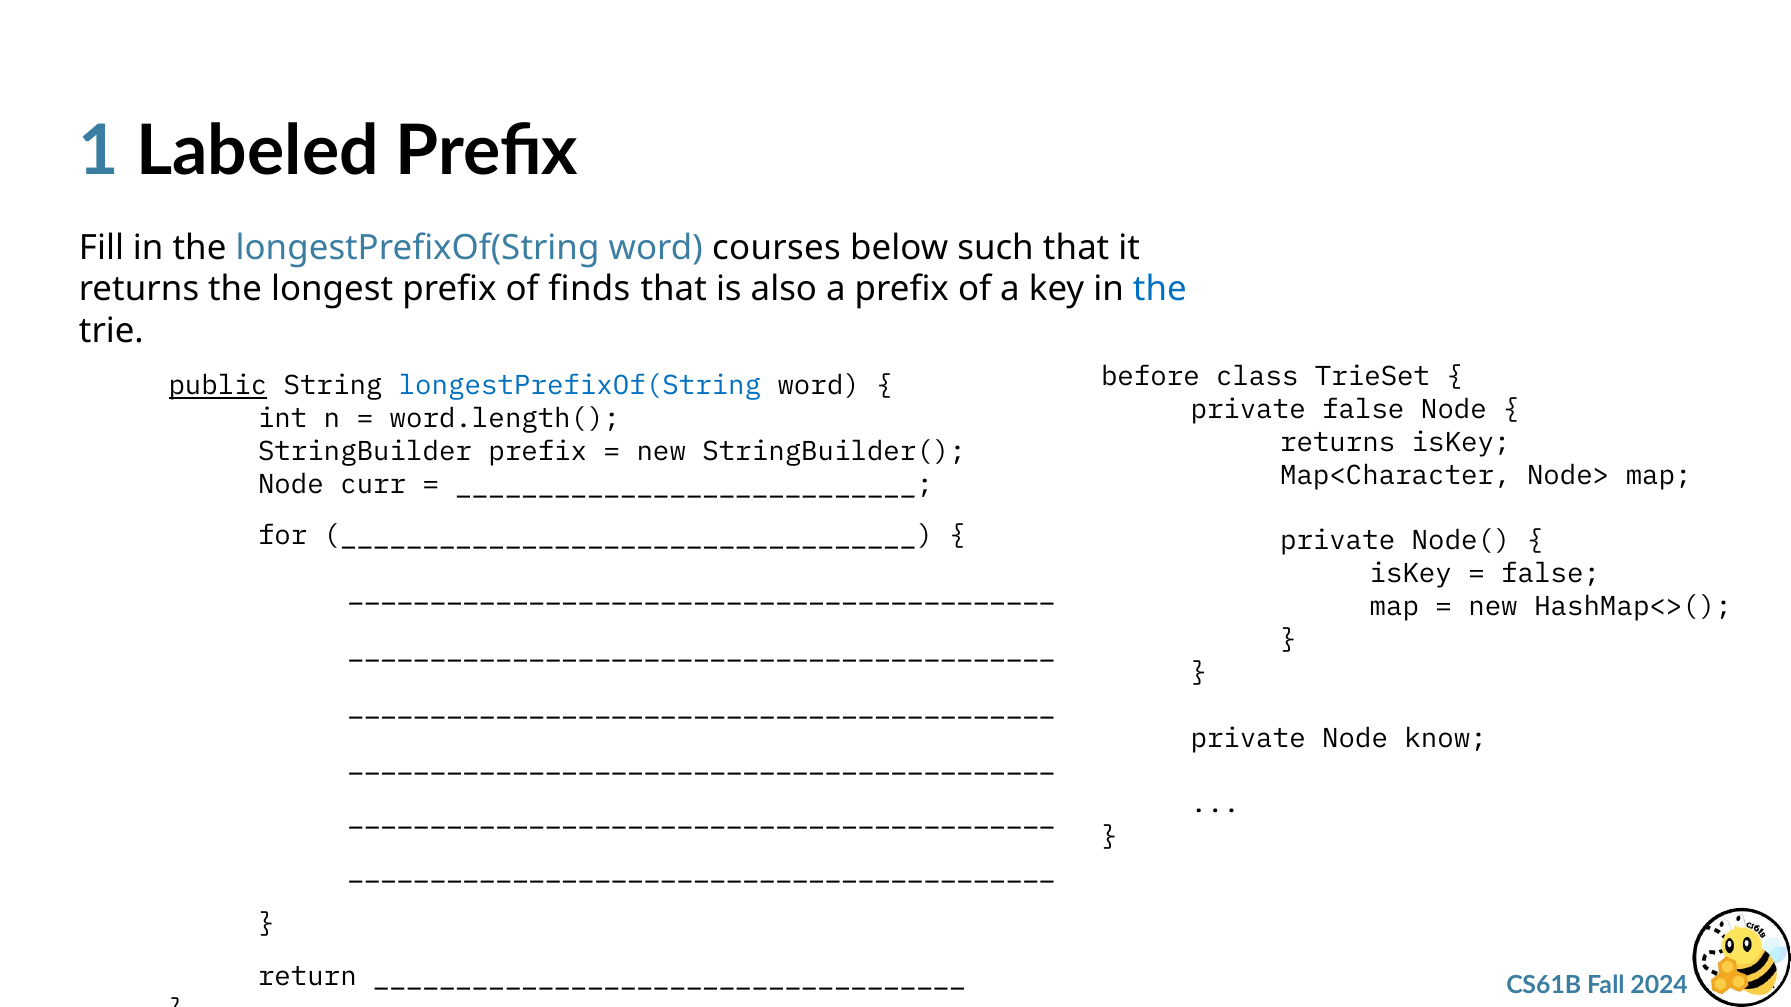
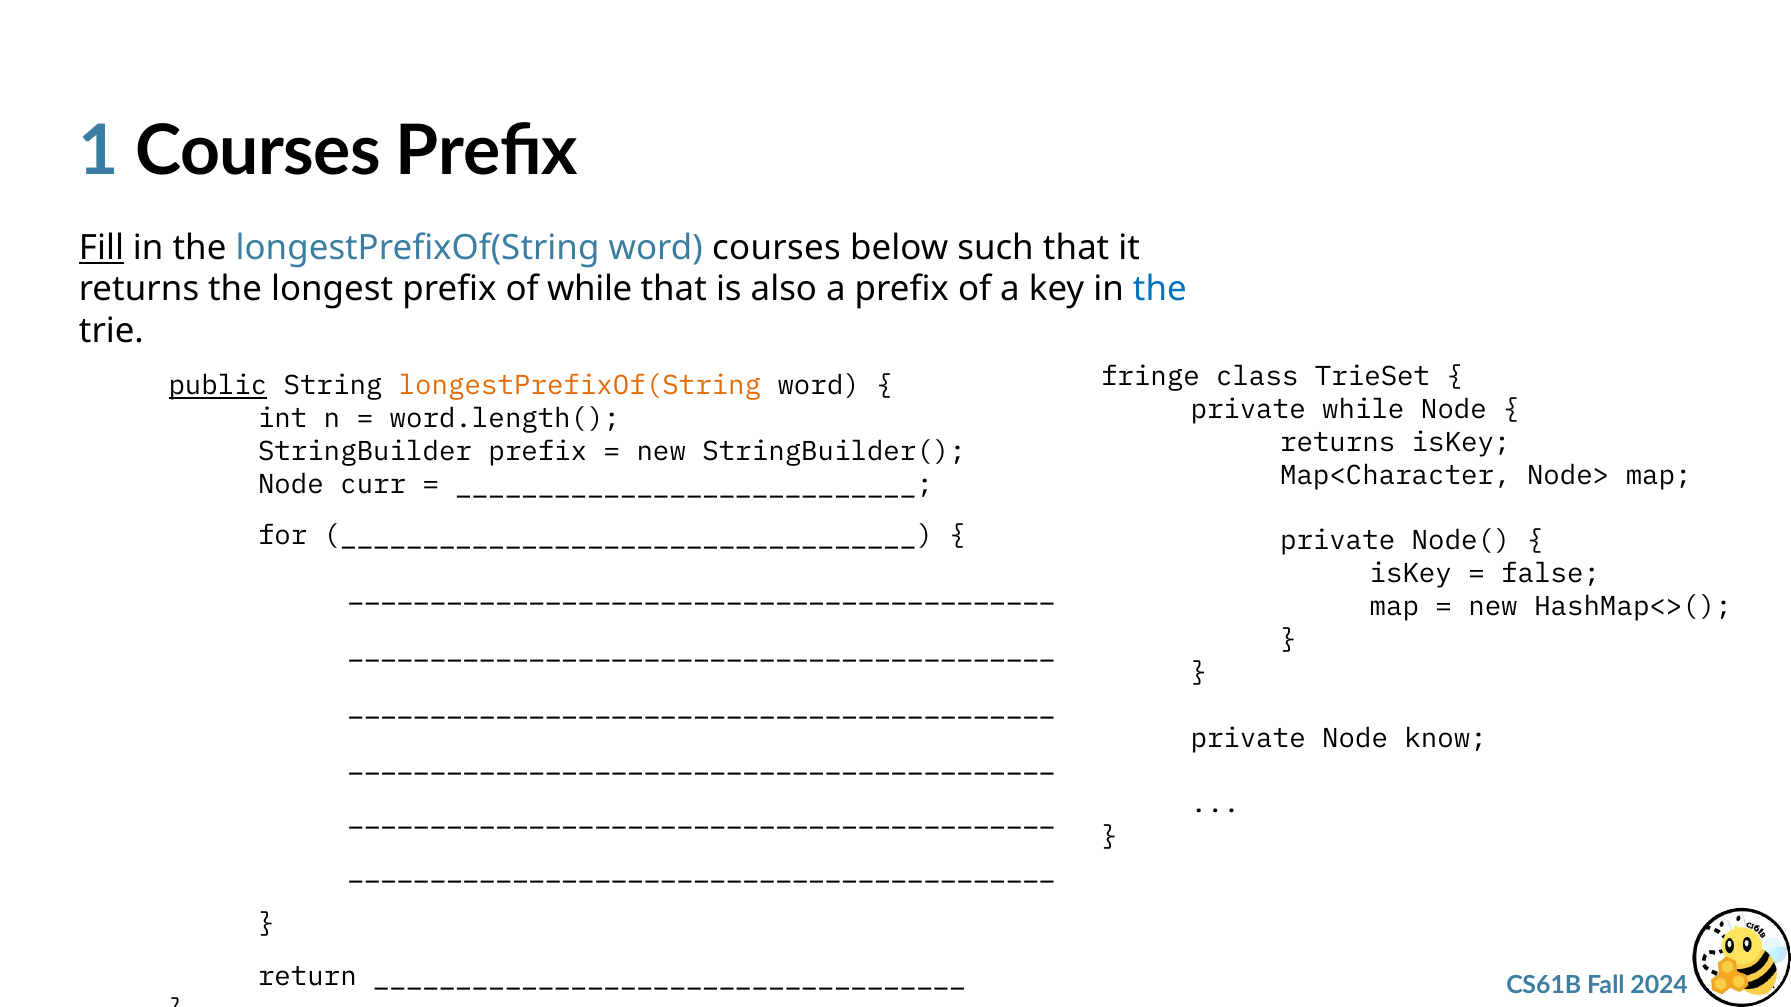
1 Labeled: Labeled -> Courses (258, 152)
Fill underline: none -> present (101, 248)
of finds: finds -> while (590, 290)
before: before -> fringe (1150, 377)
longestPrefixOf(String colour: blue -> orange (580, 386)
private false: false -> while (1363, 410)
